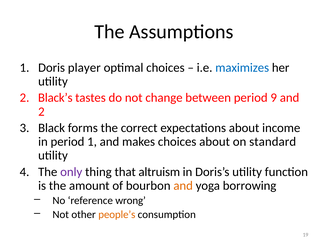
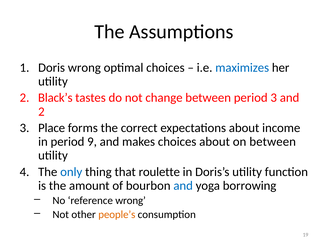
Doris player: player -> wrong (84, 68)
period 9: 9 -> 3 (274, 98)
Black: Black -> Place (52, 128)
period 1: 1 -> 9 (92, 142)
on standard: standard -> between (273, 142)
only colour: purple -> blue (71, 172)
altruism: altruism -> roulette (159, 172)
and colour: orange -> blue (183, 186)
